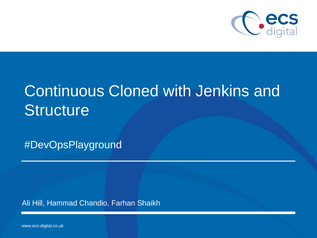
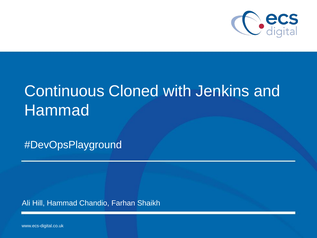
Structure: Structure -> Hammad (57, 110)
